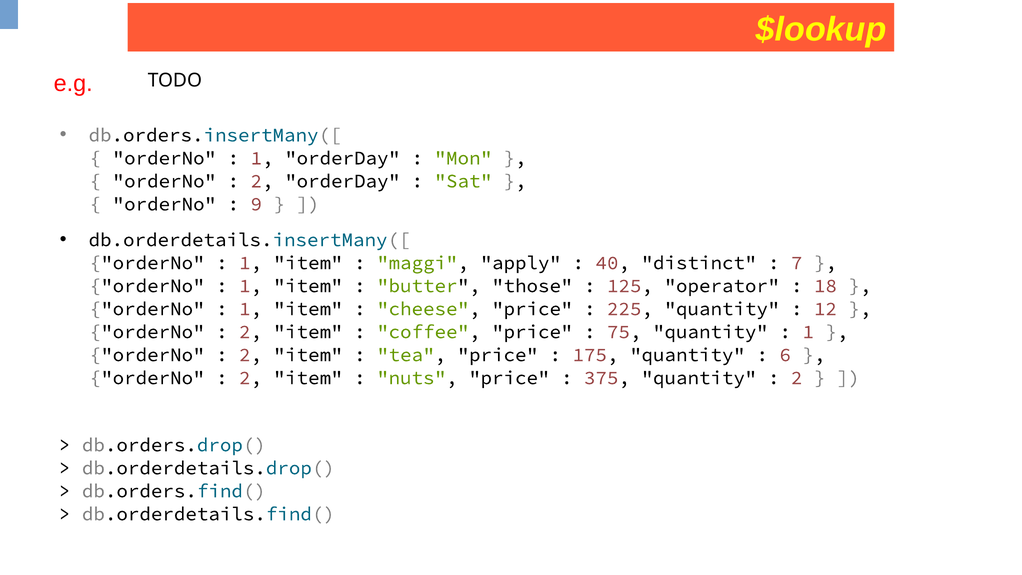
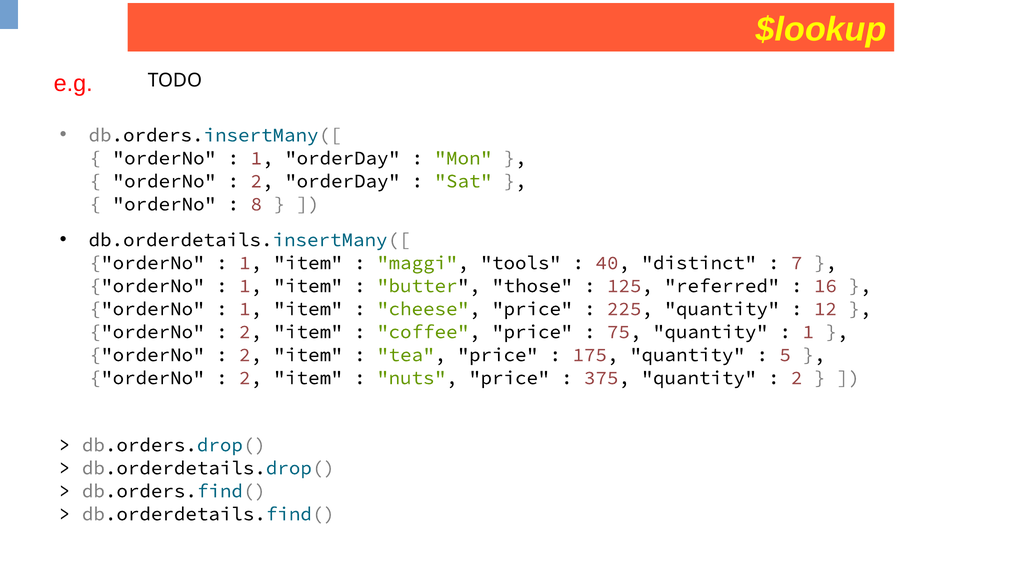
9: 9 -> 8 (256, 204)
apply: apply -> tools (521, 263)
operator: operator -> referred (722, 286)
18: 18 -> 16 (825, 286)
6: 6 -> 5 (785, 355)
